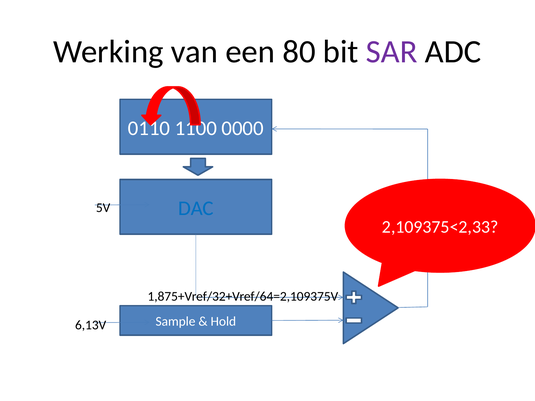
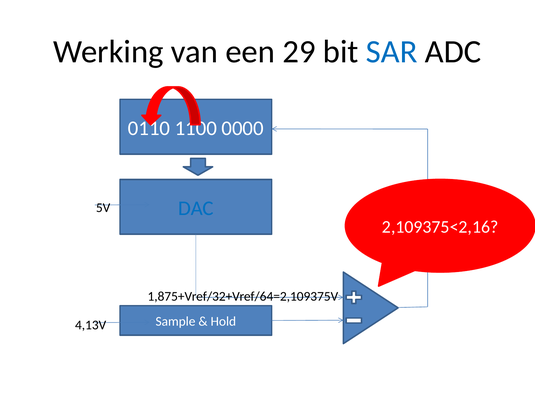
80: 80 -> 29 (299, 52)
SAR colour: purple -> blue (392, 52)
2,109375<2,33: 2,109375<2,33 -> 2,109375<2,16 (440, 227)
6,13V: 6,13V -> 4,13V (91, 325)
